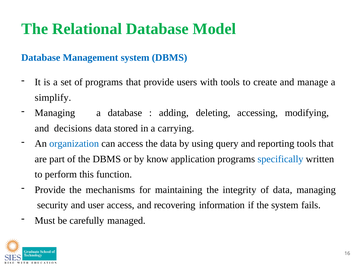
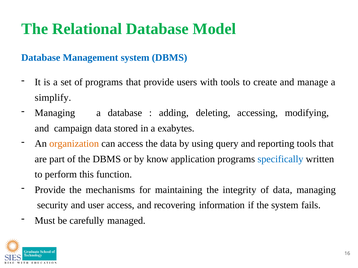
decisions: decisions -> campaign (73, 129)
carrying: carrying -> exabytes (176, 129)
organization colour: blue -> orange (74, 144)
